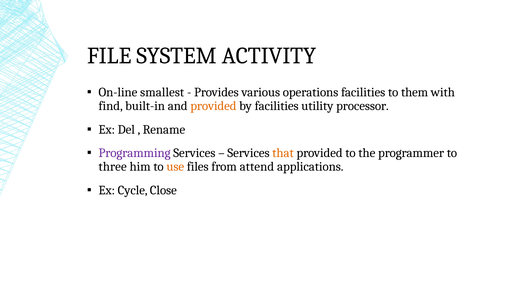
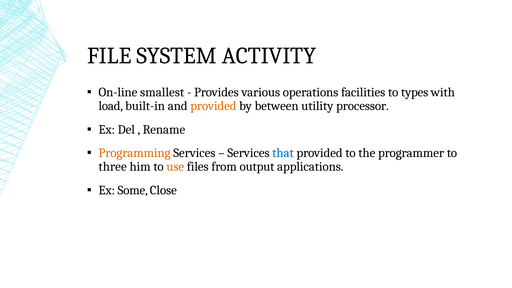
them: them -> types (415, 92)
find: find -> load (111, 106)
by facilities: facilities -> between (277, 106)
Programming colour: purple -> orange (135, 153)
that colour: orange -> blue (283, 153)
attend: attend -> output (257, 167)
Cycle: Cycle -> Some (133, 190)
